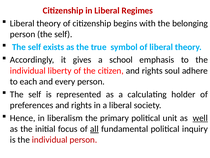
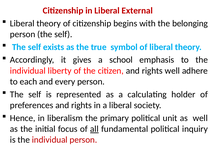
Regimes: Regimes -> External (137, 11)
rights soul: soul -> well (172, 70)
well underline: present -> none (200, 118)
